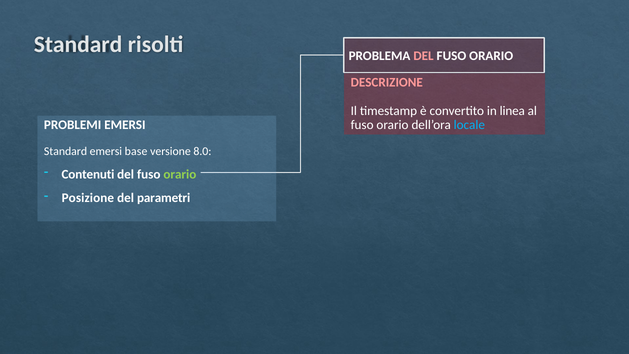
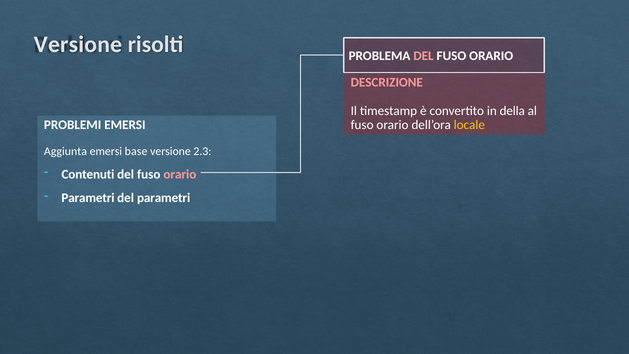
Standard: Standard -> Versione (78, 44)
linea: linea -> della (512, 111)
locale colour: light blue -> yellow (469, 125)
Standard: Standard -> Aggiunta (65, 151)
8.0: 8.0 -> 2.3 (202, 151)
orario colour: light green -> pink (180, 174)
Posizione: Posizione -> Parametri (88, 198)
